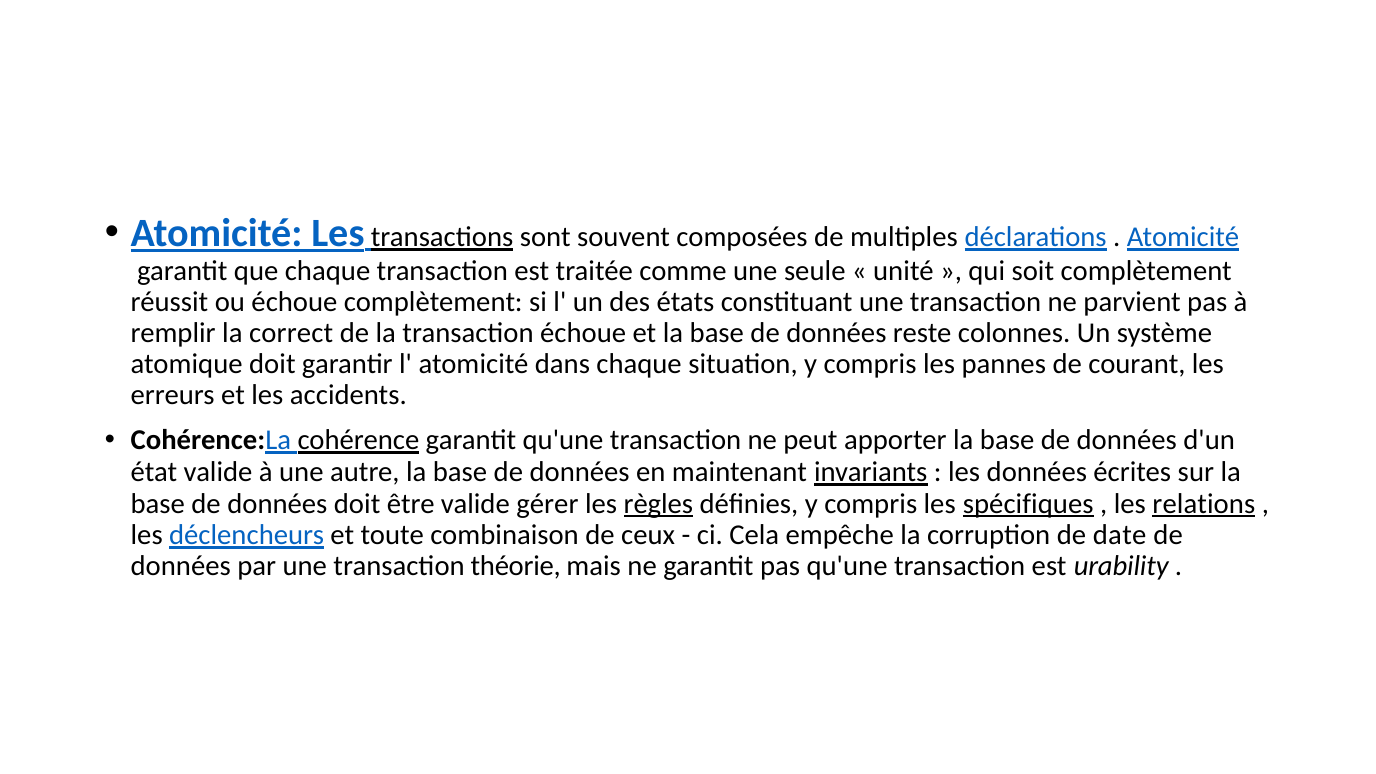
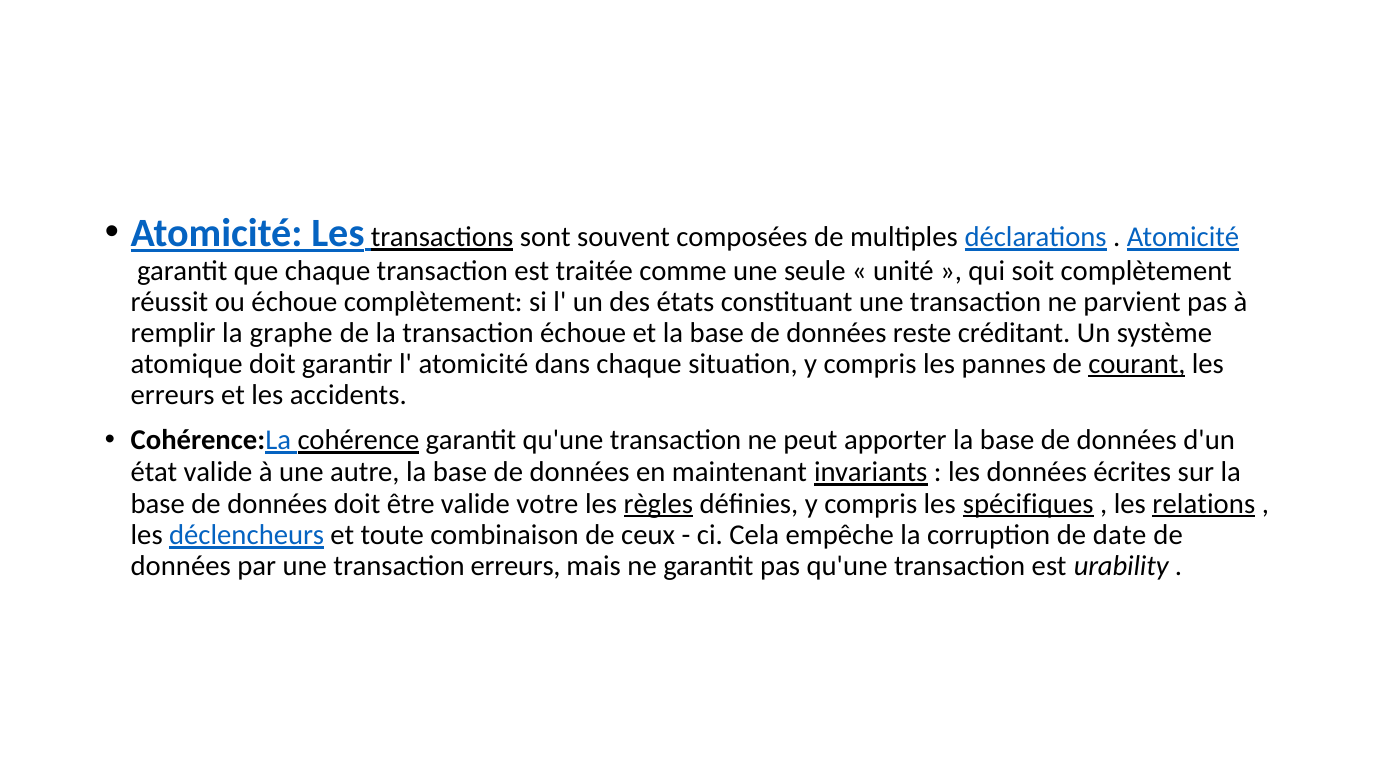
correct: correct -> graphe (291, 333)
colonnes: colonnes -> créditant (1014, 333)
courant underline: none -> present (1137, 364)
gérer: gérer -> votre (547, 504)
transaction théorie: théorie -> erreurs (516, 566)
